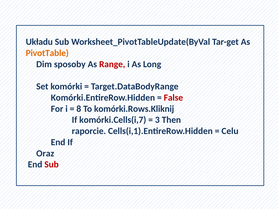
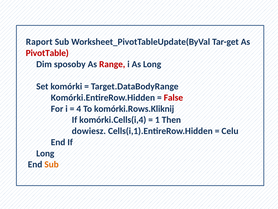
Układu: Układu -> Raport (39, 42)
PivotTable colour: orange -> red (47, 53)
8: 8 -> 4 (79, 109)
komórki.Cells(i,7: komórki.Cells(i,7 -> komórki.Cells(i,4 (113, 120)
3: 3 -> 1 (157, 120)
raporcie: raporcie -> dowiesz (89, 131)
Oraz: Oraz -> Long (45, 153)
Sub colour: red -> orange (52, 164)
